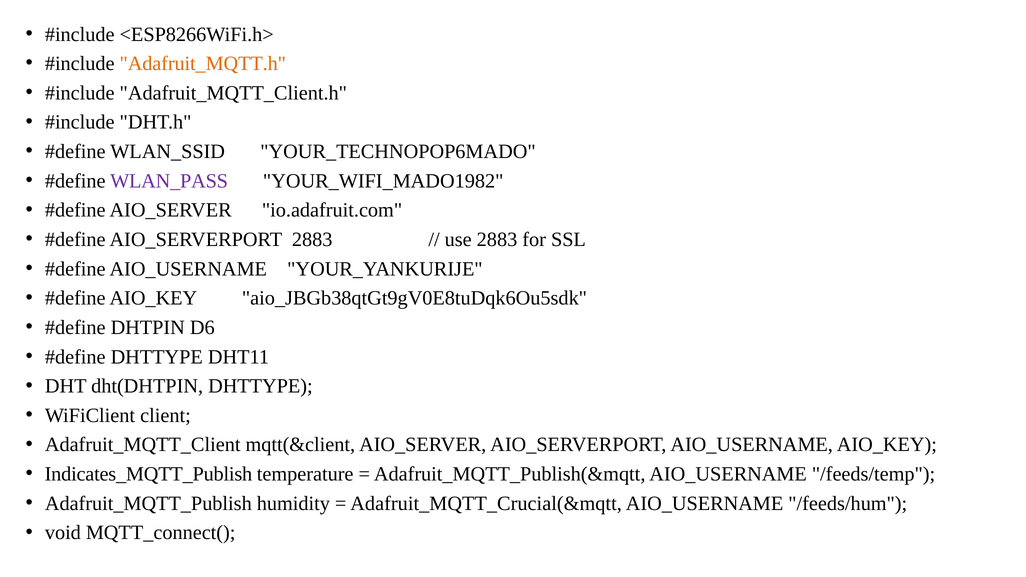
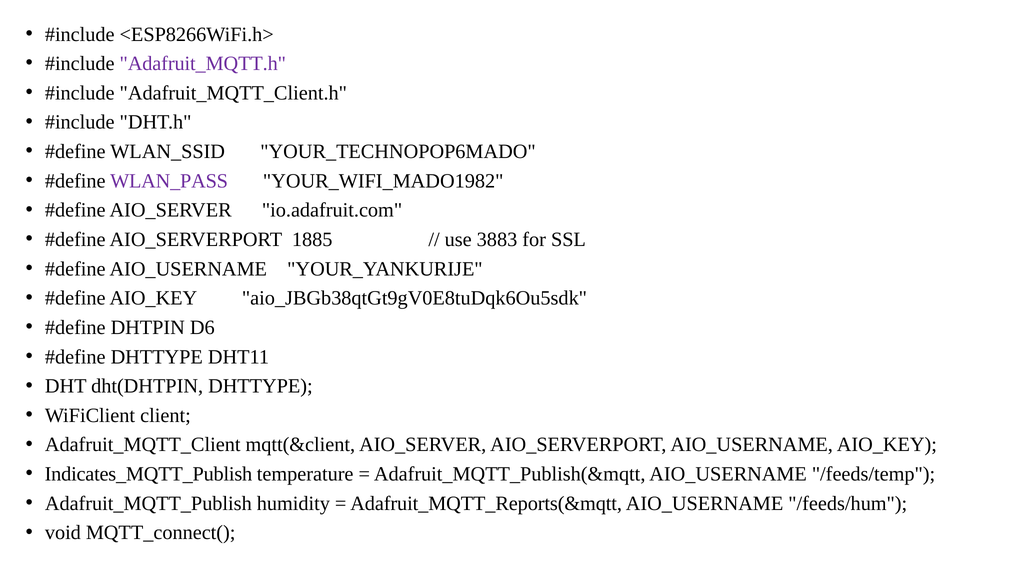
Adafruit_MQTT.h colour: orange -> purple (203, 64)
AIO_SERVERPORT 2883: 2883 -> 1885 (312, 240)
use 2883: 2883 -> 3883 (497, 240)
Adafruit_MQTT_Crucial(&mqtt: Adafruit_MQTT_Crucial(&mqtt -> Adafruit_MQTT_Reports(&mqtt (486, 504)
